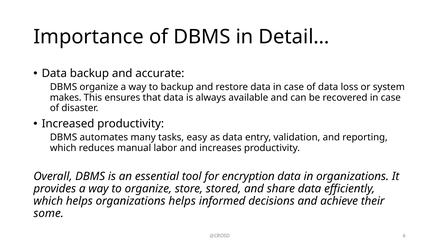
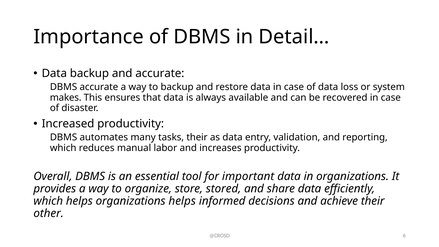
DBMS organize: organize -> accurate (99, 87)
tasks easy: easy -> their (197, 137)
encryption: encryption -> important (248, 176)
some: some -> other (49, 213)
